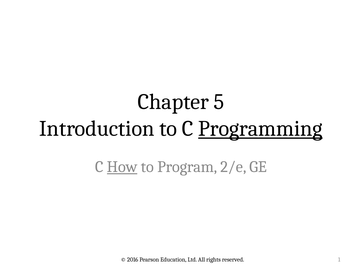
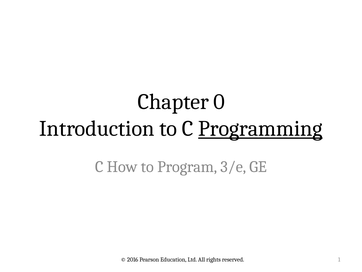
5: 5 -> 0 (219, 102)
How underline: present -> none (122, 166)
2/e: 2/e -> 3/e (233, 166)
